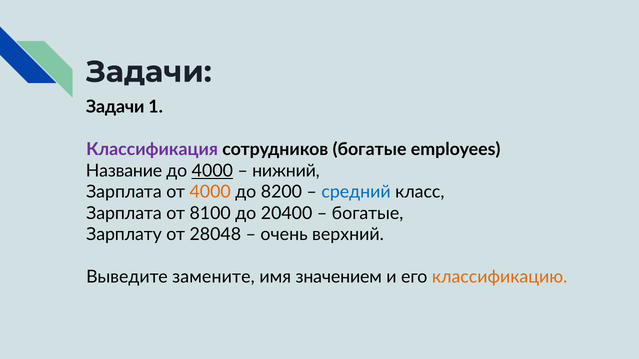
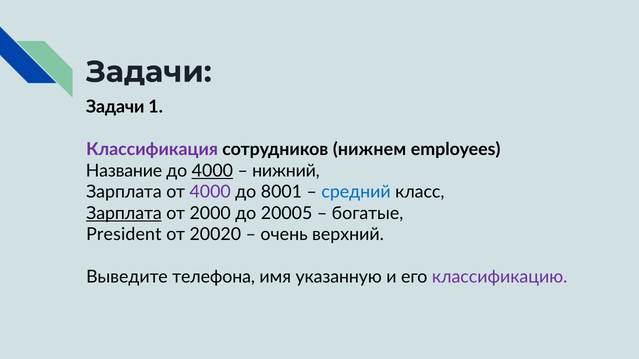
сотрудников богатые: богатые -> нижнем (369, 150)
4000 colour: orange -> purple (210, 192)
8200: 8200 -> 8001 (281, 192)
Зарплата underline: none -> present (124, 214)
8100: 8100 -> 2000 (210, 214)
20400: 20400 -> 20005 (287, 214)
Зарплату: Зарплату -> President (124, 235)
28048: 28048 -> 20020 (215, 235)
замените: замените -> телефона (214, 277)
значением: значением -> указанную (339, 277)
классификацию colour: orange -> purple (500, 277)
